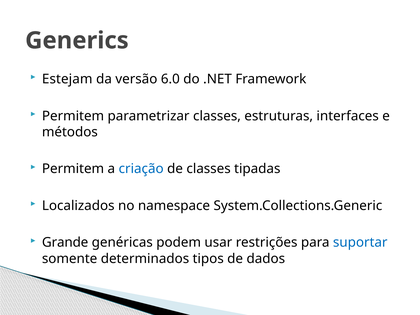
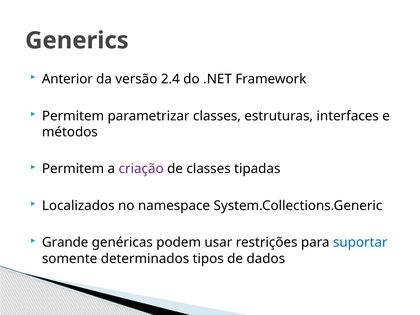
Estejam: Estejam -> Anterior (67, 79)
6.0: 6.0 -> 2.4 (170, 79)
criação colour: blue -> purple (141, 169)
